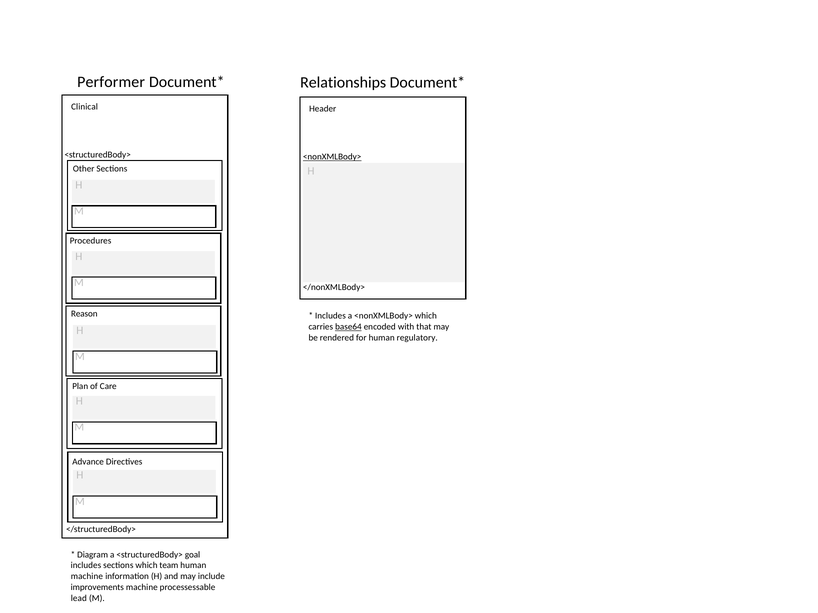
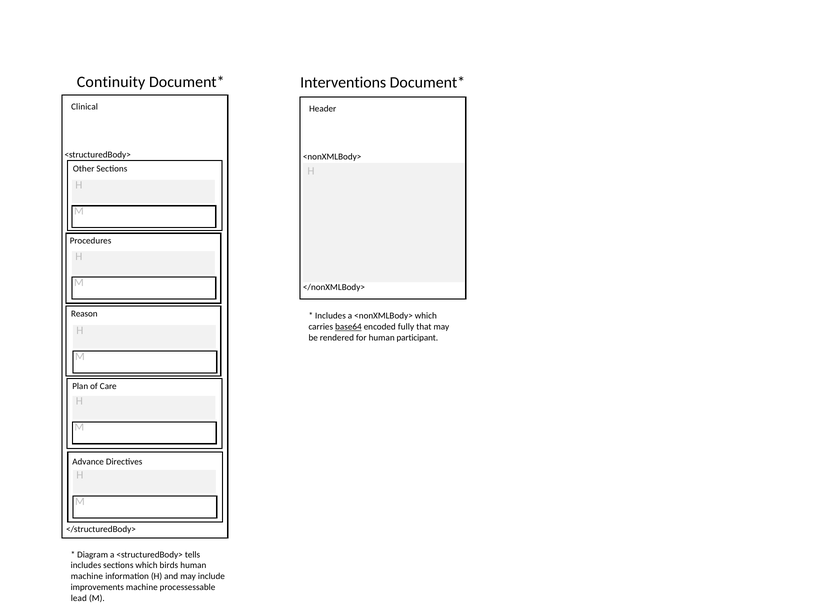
Performer: Performer -> Continuity (111, 82)
Relationships: Relationships -> Interventions (343, 82)
<nonXMLBody> underline: present -> none (332, 157)
with: with -> fully (406, 327)
regulatory: regulatory -> participant (417, 338)
goal: goal -> tells (192, 555)
team: team -> birds (169, 566)
